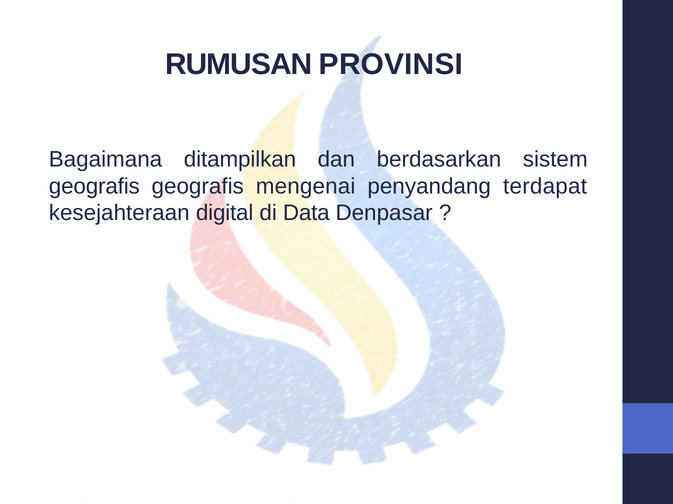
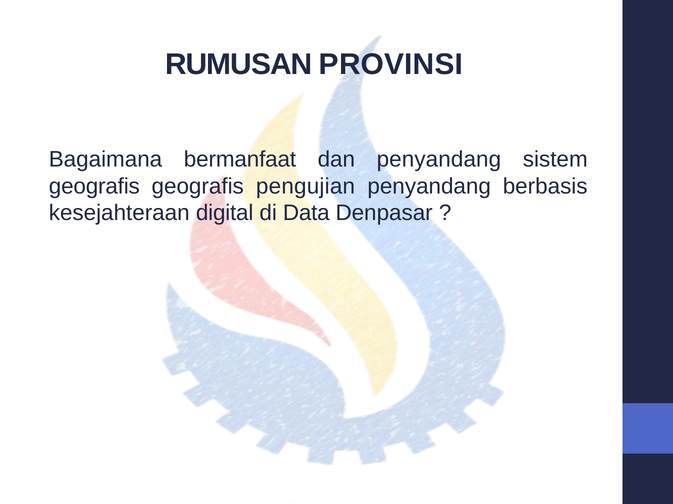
ditampilkan: ditampilkan -> bermanfaat (240, 159)
dan berdasarkan: berdasarkan -> penyandang (439, 159)
mengenai: mengenai -> pengujian (306, 186)
terdapat: terdapat -> berbasis (545, 186)
